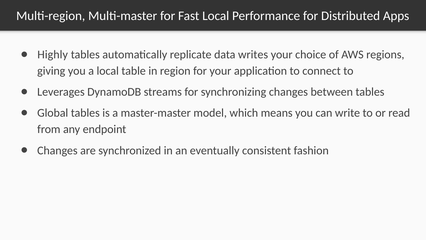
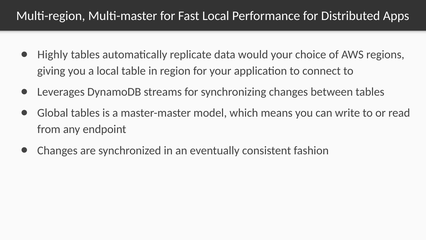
writes: writes -> would (253, 54)
